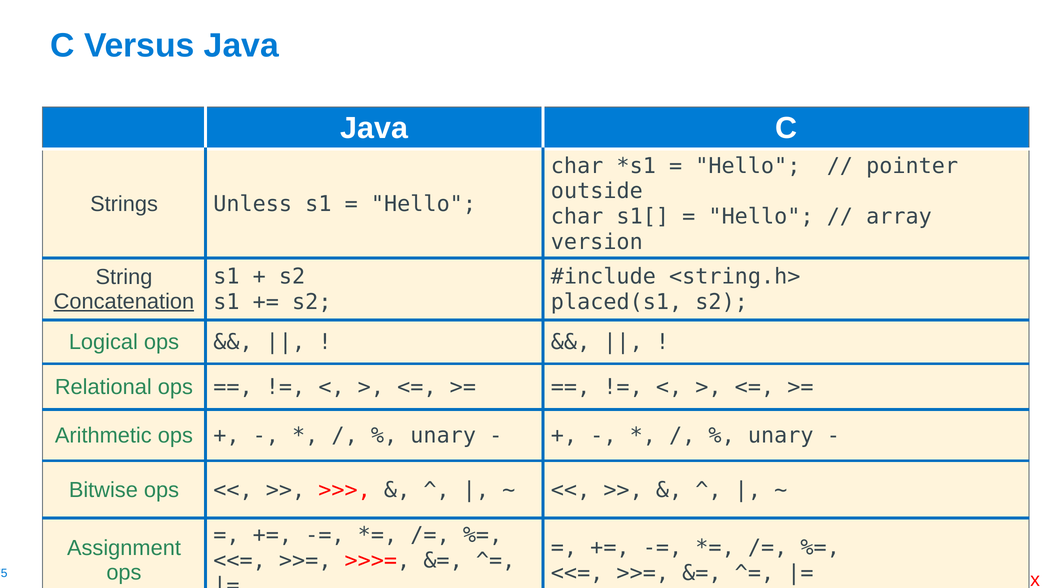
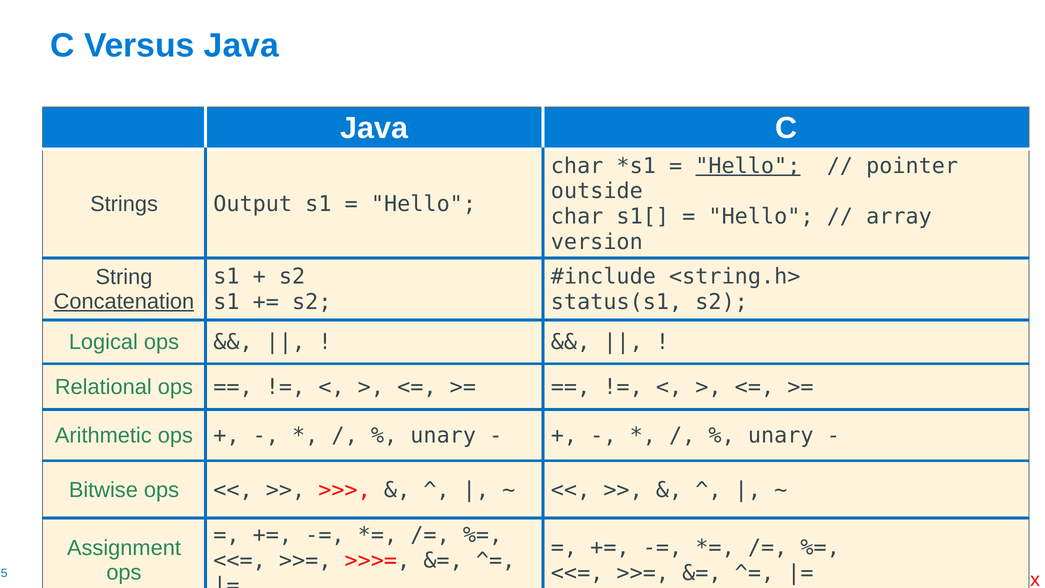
Hello underline: none -> present (748, 166)
Unless: Unless -> Output (253, 204)
placed(s1: placed(s1 -> status(s1 (617, 302)
